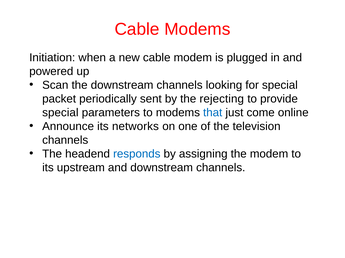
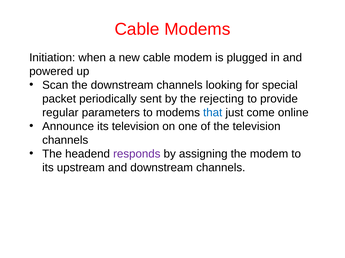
special: special -> regular (60, 113)
its networks: networks -> television (136, 127)
responds colour: blue -> purple (137, 154)
